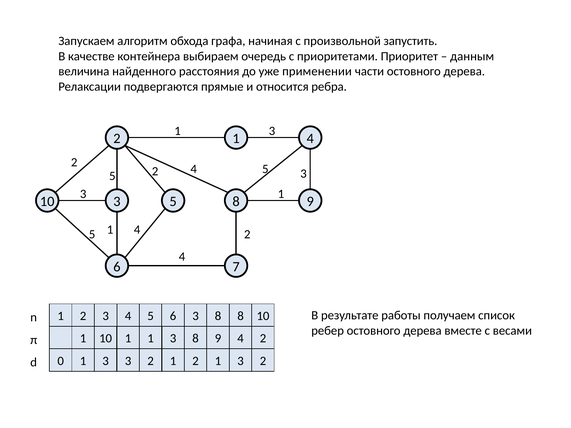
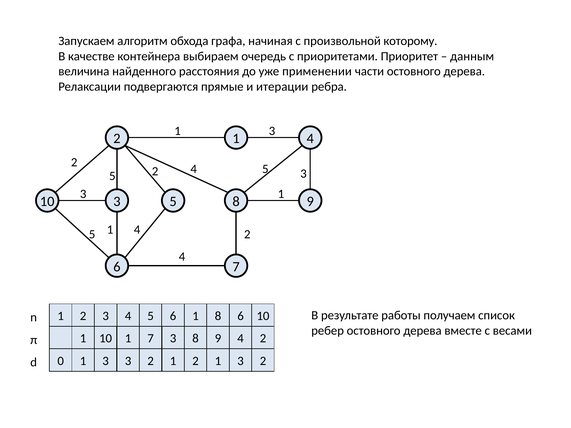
запустить: запустить -> которому (410, 41)
относится: относится -> итерации (282, 87)
5 6 3: 3 -> 1 (196, 316)
8 8: 8 -> 6 (241, 316)
1: 1 -> 7 (151, 339)
